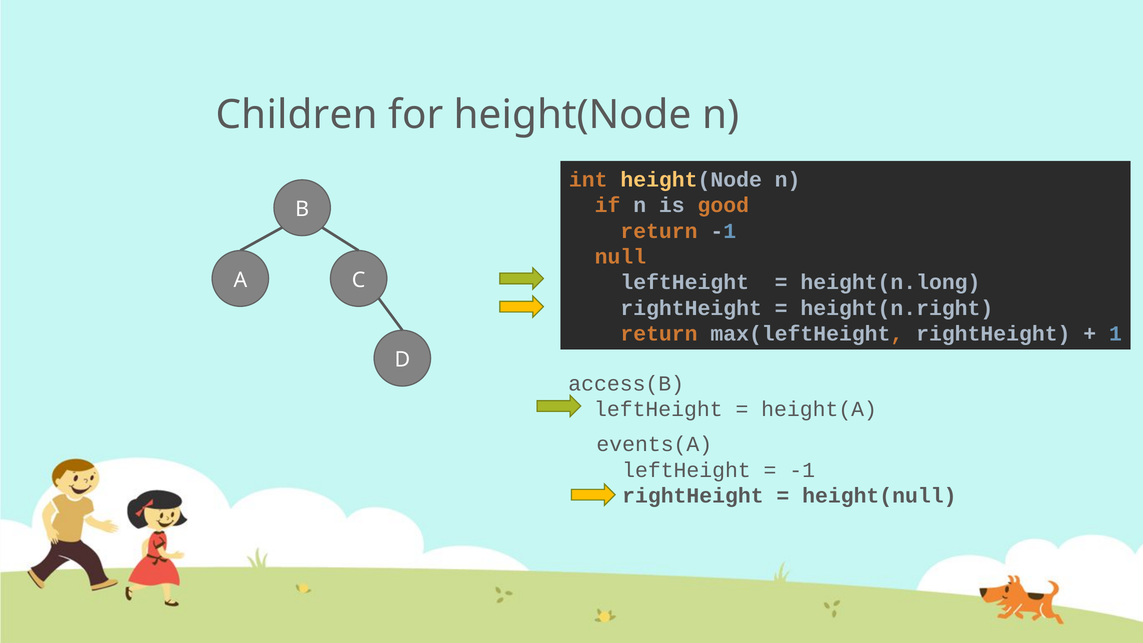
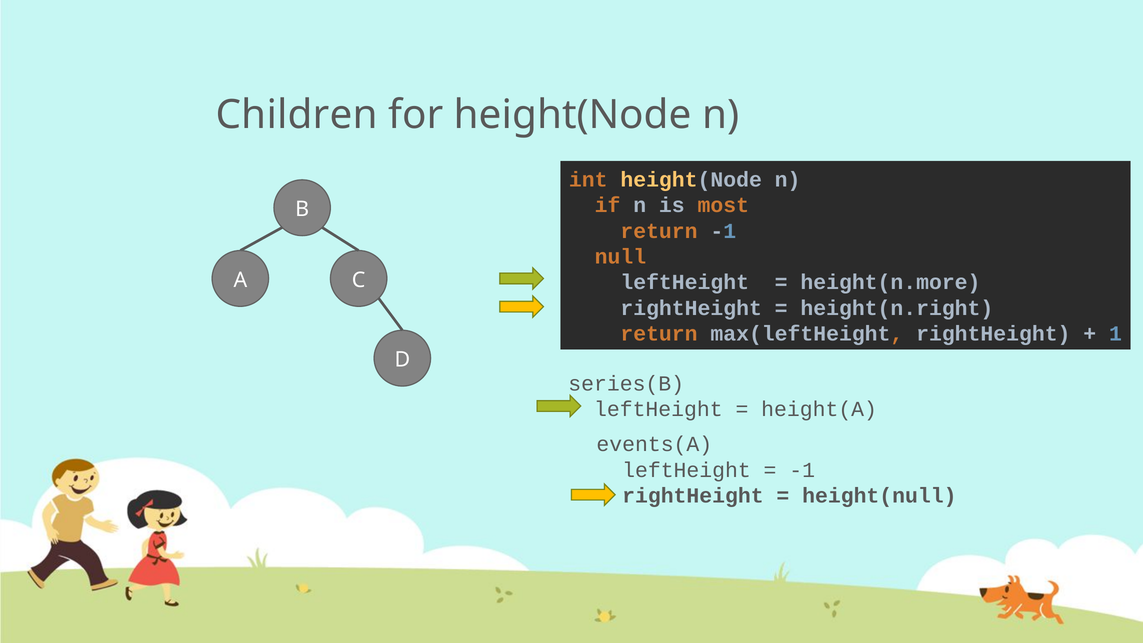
good: good -> most (723, 205)
height(n.long: height(n.long -> height(n.more (890, 282)
access(B: access(B -> series(B (626, 384)
